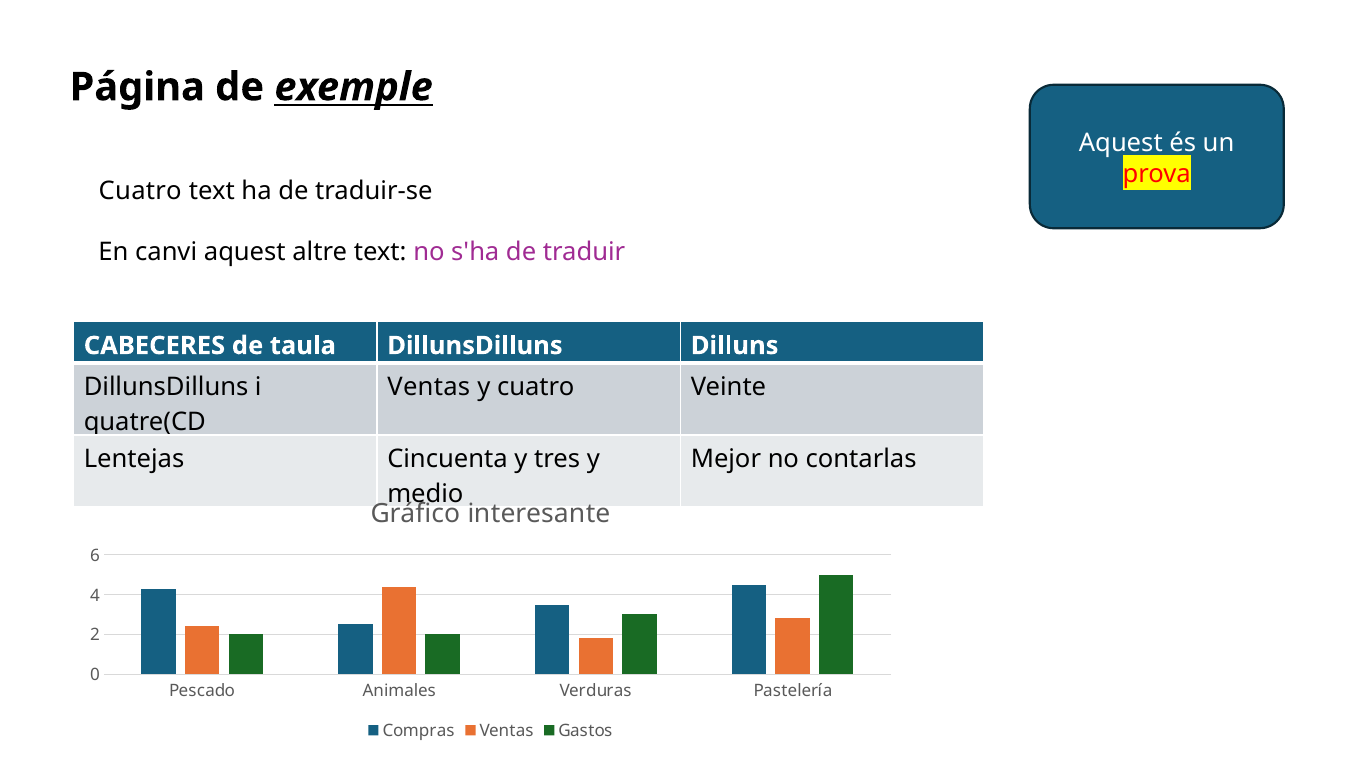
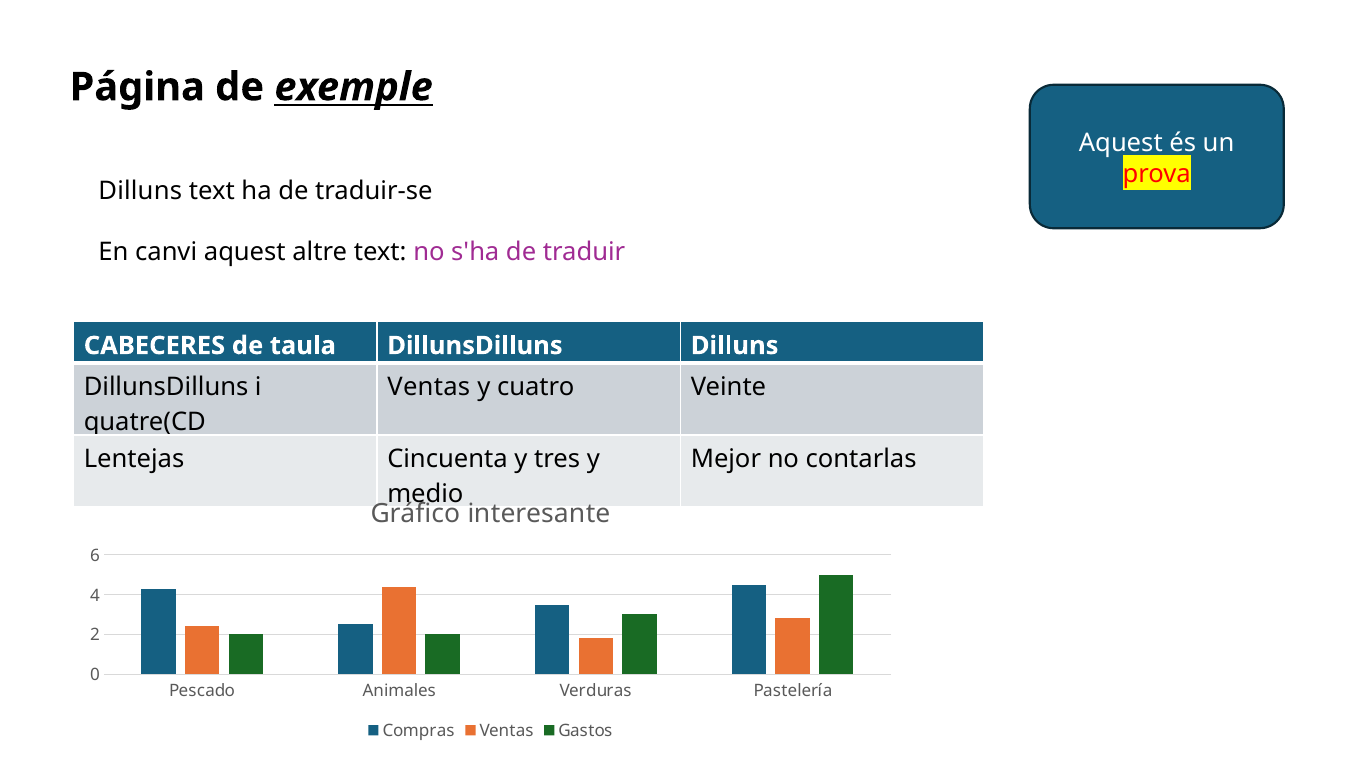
Cuatro: Cuatro -> Dilluns (140, 191)
